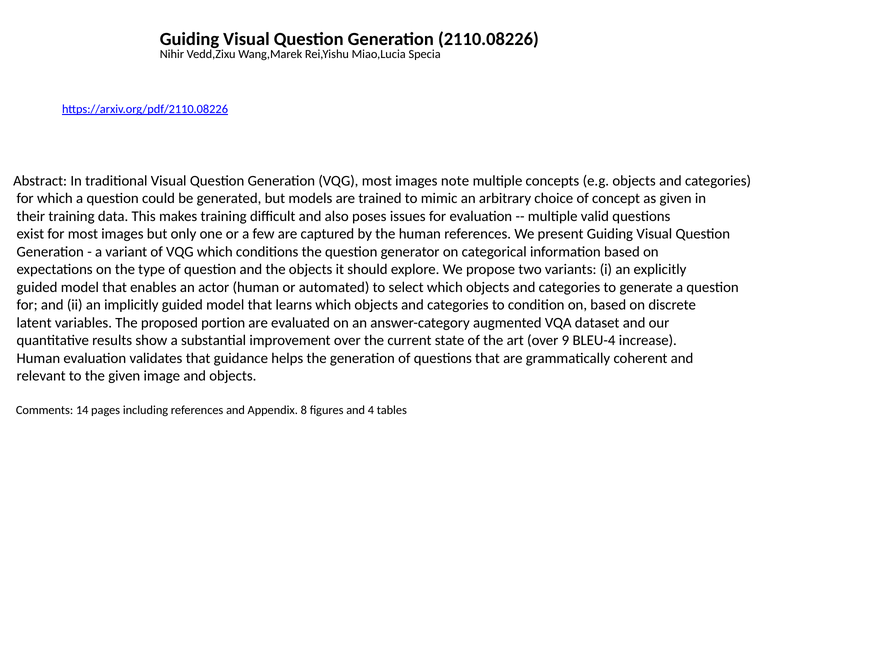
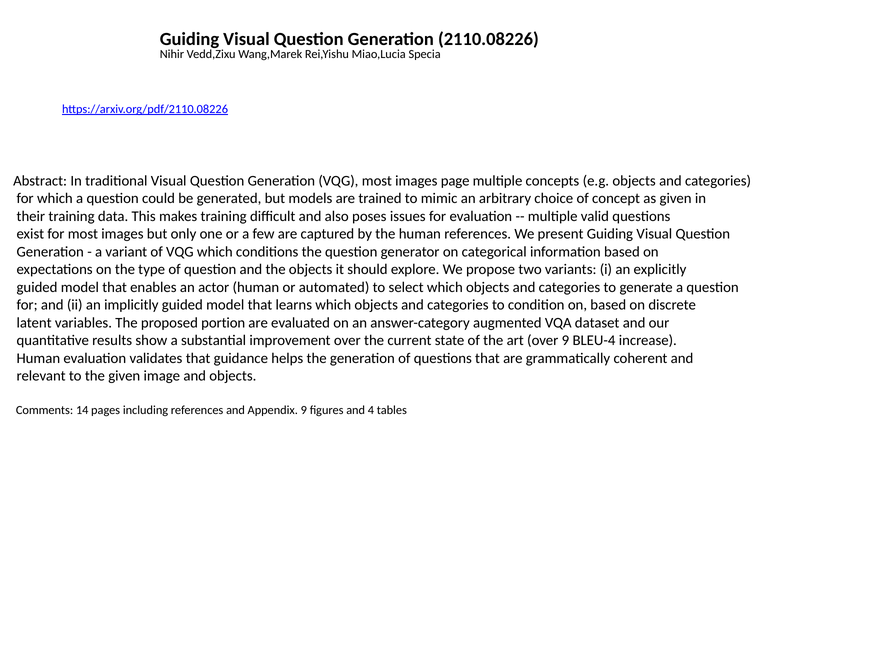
note: note -> page (455, 181)
Appendix 8: 8 -> 9 (304, 410)
